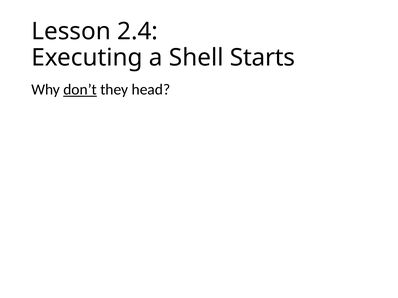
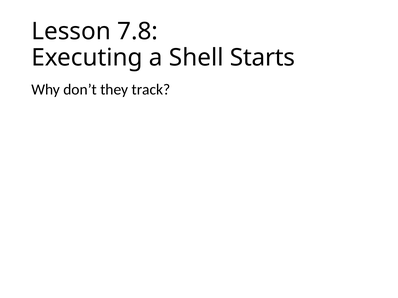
2.4: 2.4 -> 7.8 (138, 31)
don’t underline: present -> none (80, 90)
head: head -> track (151, 90)
